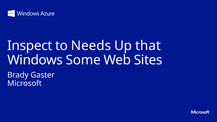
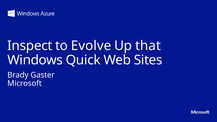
Needs: Needs -> Evolve (91, 46)
Some: Some -> Quick (83, 60)
